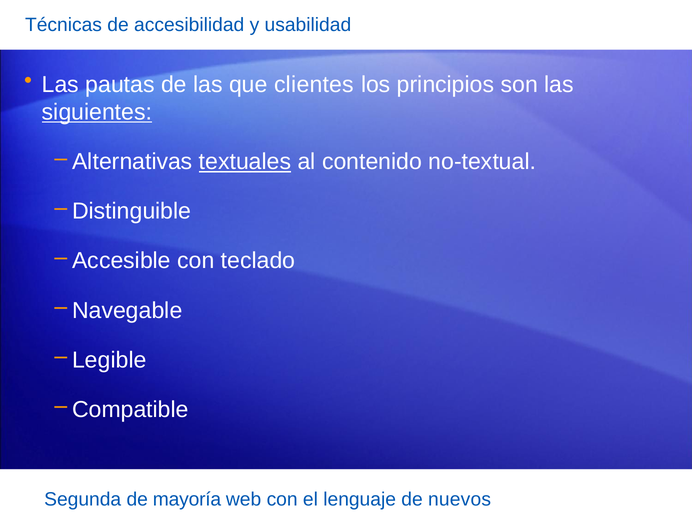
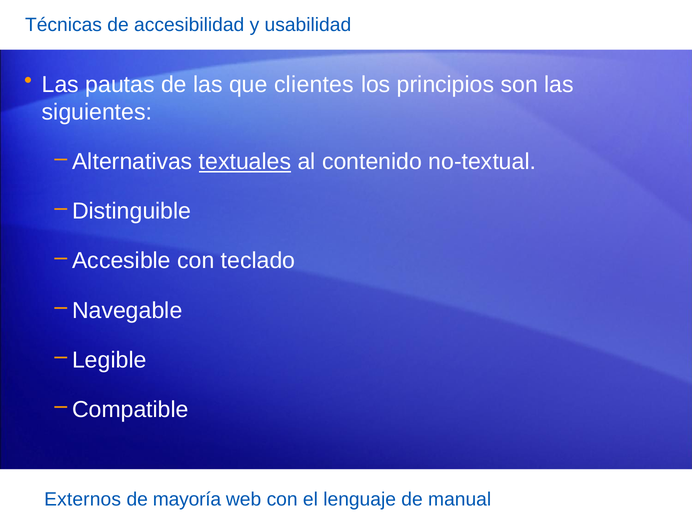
siguientes underline: present -> none (97, 112)
Segunda: Segunda -> Externos (83, 499)
nuevos: nuevos -> manual (460, 499)
